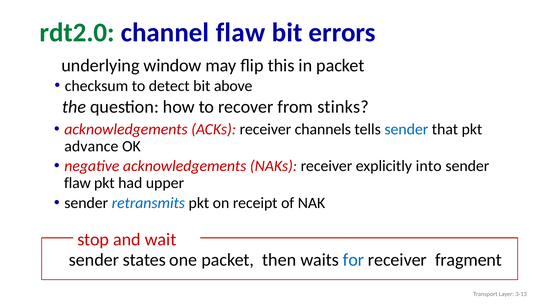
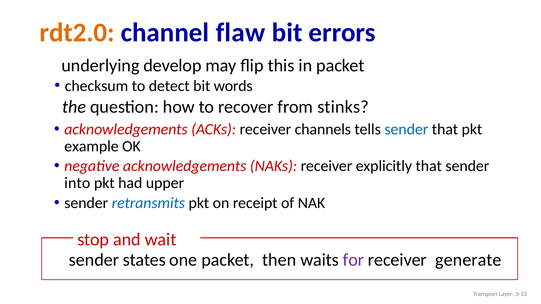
rdt2.0 colour: green -> orange (77, 33)
window: window -> develop (173, 66)
above: above -> words (233, 86)
advance: advance -> example (91, 146)
explicitly into: into -> that (429, 166)
flaw: flaw -> into (77, 183)
for colour: blue -> purple (354, 260)
fragment: fragment -> generate (468, 260)
